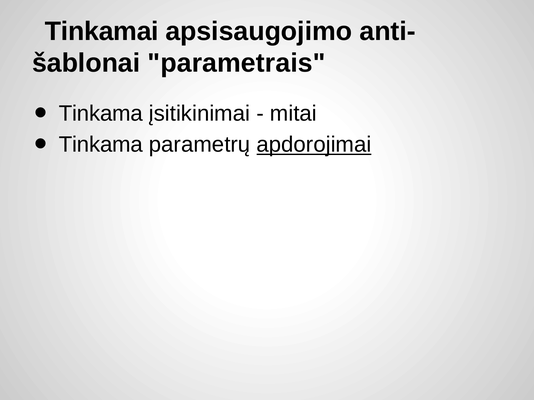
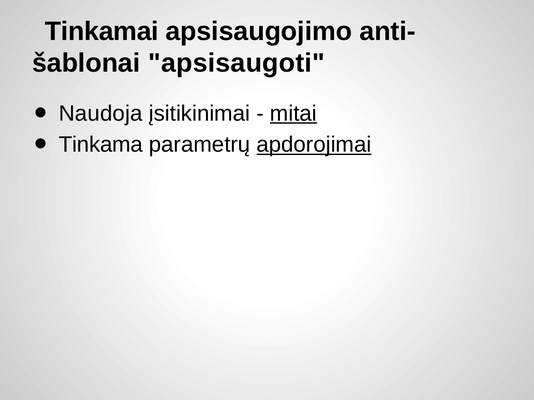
parametrais: parametrais -> apsisaugoti (236, 63)
Tinkama: Tinkama -> Naudoja (101, 114)
mitai underline: none -> present (293, 114)
